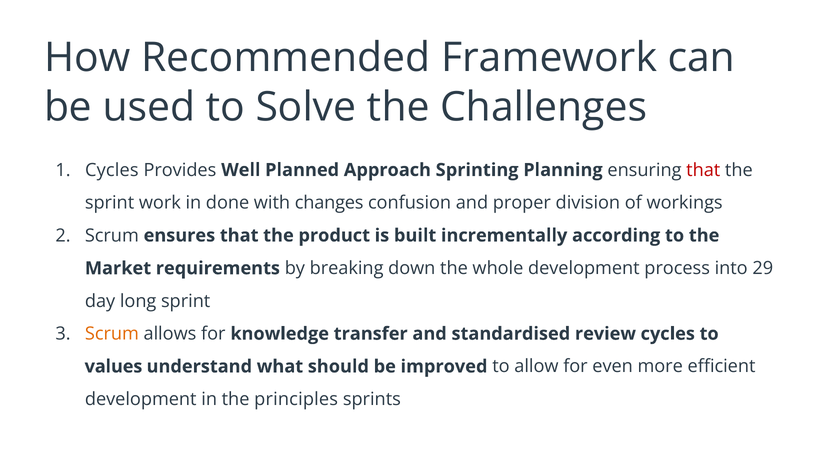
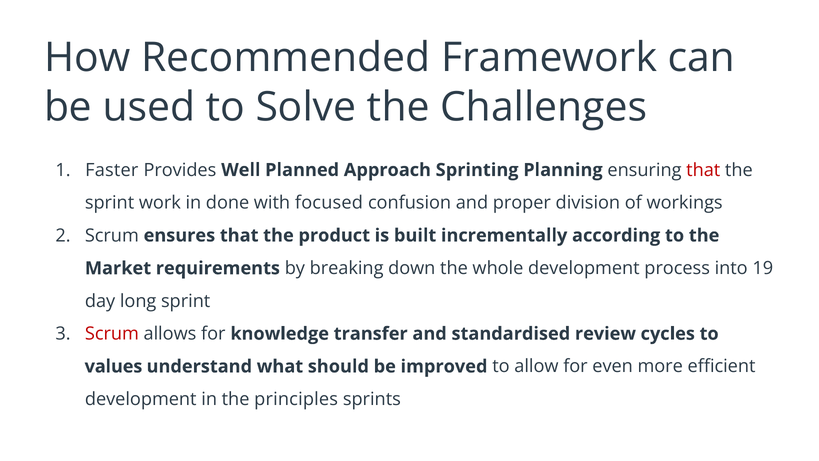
Cycles: Cycles -> Faster (112, 170)
changes: changes -> focused (329, 203)
29: 29 -> 19 (763, 268)
Scrum colour: orange -> red (112, 334)
